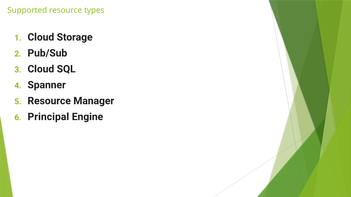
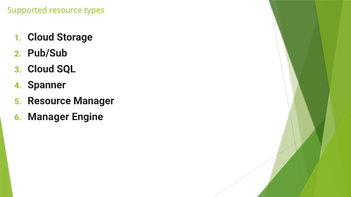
Principal: Principal -> Manager (48, 117)
